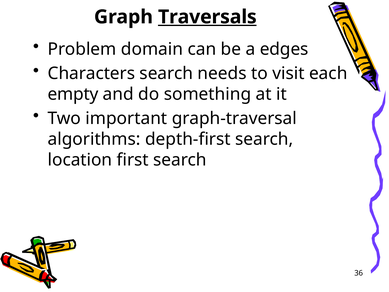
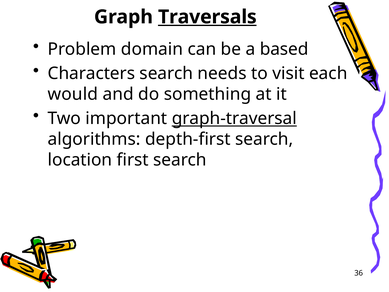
edges: edges -> based (284, 49)
empty: empty -> would (73, 94)
graph-traversal underline: none -> present (234, 118)
